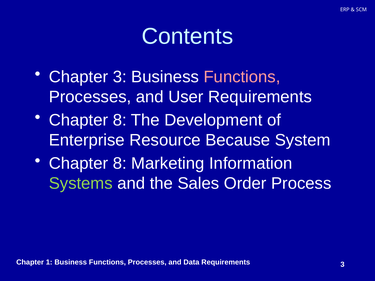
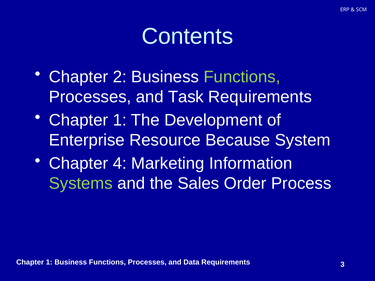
Chapter 3: 3 -> 2 (120, 77)
Functions colour: pink -> light green (242, 77)
User: User -> Task (186, 97)
8: 8 -> 1 (120, 120)
8: 8 -> 4 (120, 164)
